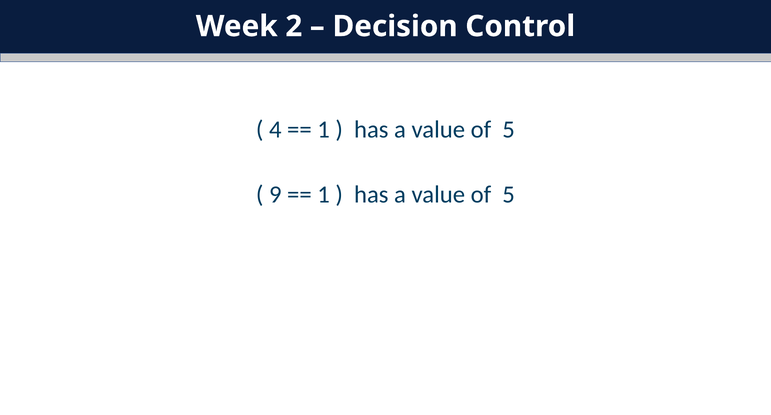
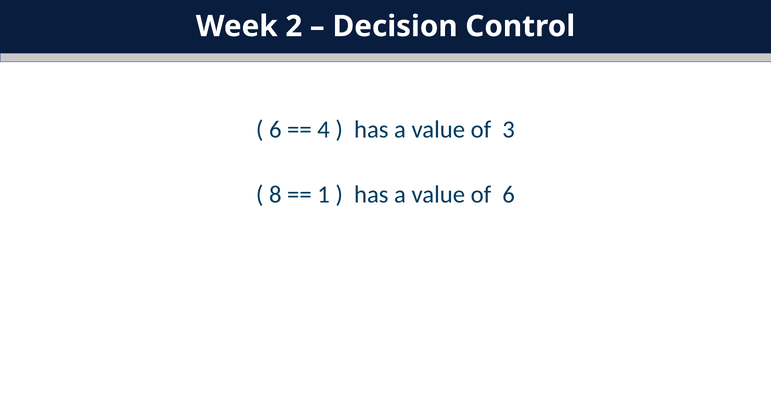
4: 4 -> 6 (275, 130)
1: 1 -> 4 (324, 130)
5: 5 -> 3 (509, 130)
9: 9 -> 8 (275, 195)
5: 5 -> 6 (509, 195)
